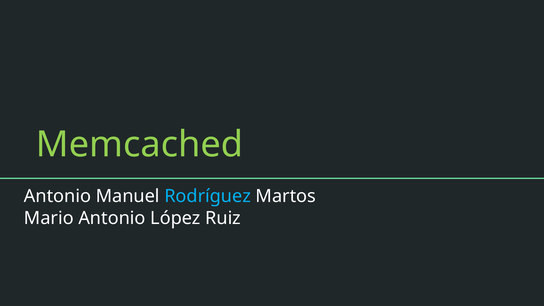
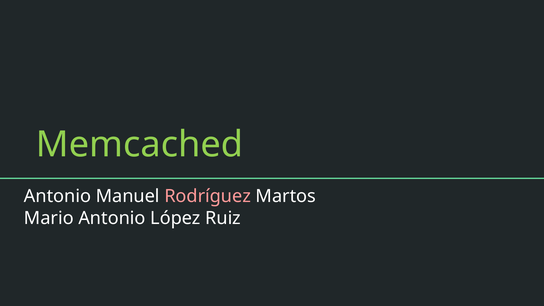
Rodríguez colour: light blue -> pink (208, 196)
